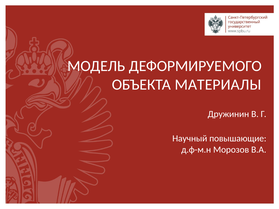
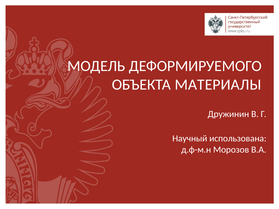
повышающие: повышающие -> использована (238, 139)
